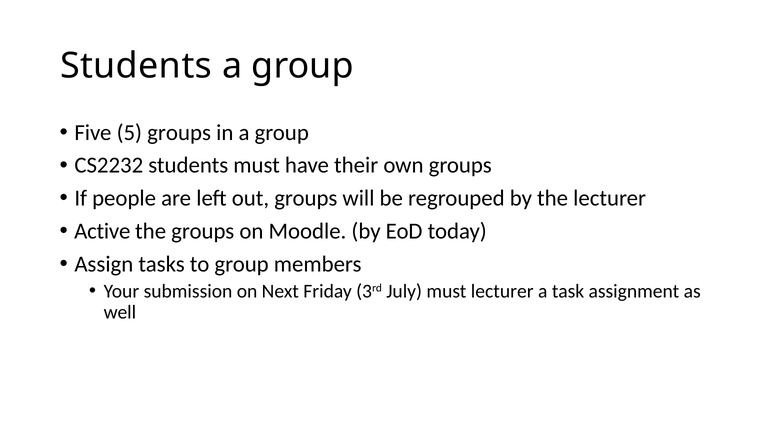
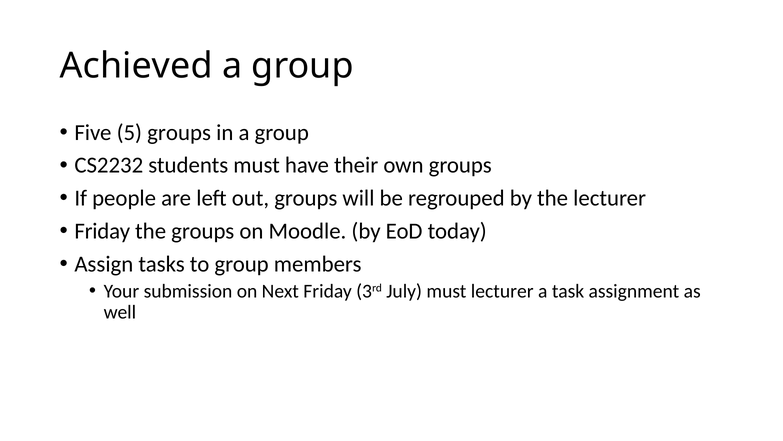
Students: Students -> Achieved (136, 66)
Active: Active -> Friday (102, 231)
